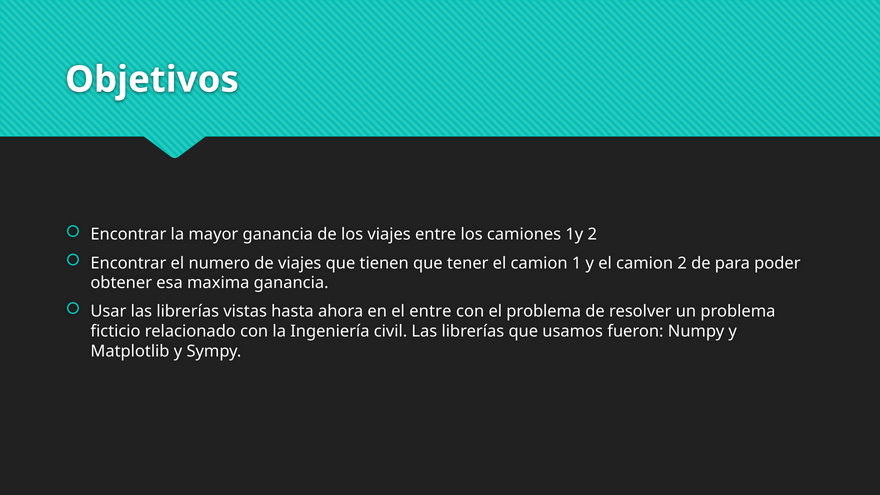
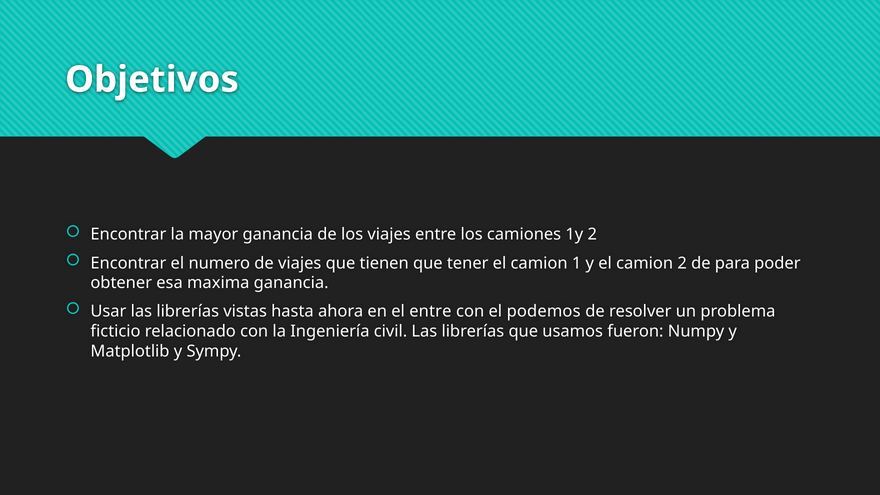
el problema: problema -> podemos (544, 311)
